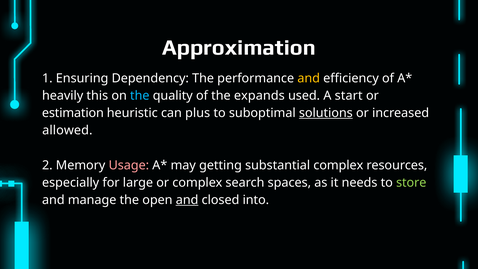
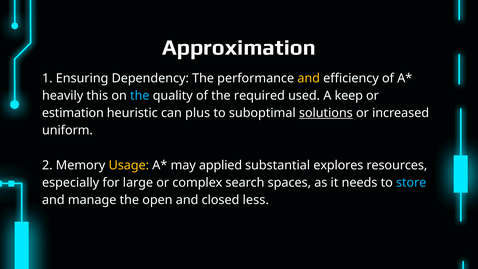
expands: expands -> required (259, 96)
start: start -> keep (349, 96)
allowed: allowed -> uniform (67, 130)
Usage colour: pink -> yellow (129, 165)
getting: getting -> applied (221, 165)
substantial complex: complex -> explores (338, 165)
store colour: light green -> light blue (411, 183)
and underline: present -> none (187, 200)
into: into -> less (256, 200)
